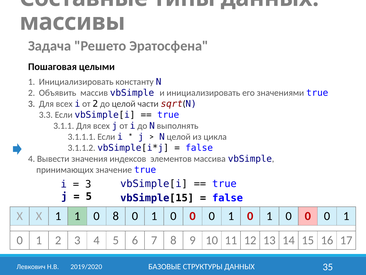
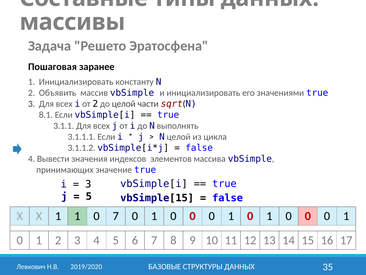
целыми: целыми -> заранее (97, 67)
3.3: 3.3 -> 8.1 (46, 115)
0 8: 8 -> 7 (116, 216)
